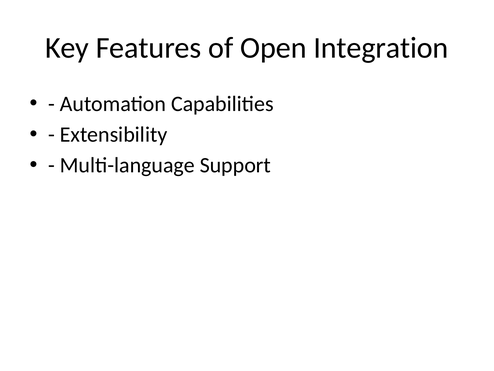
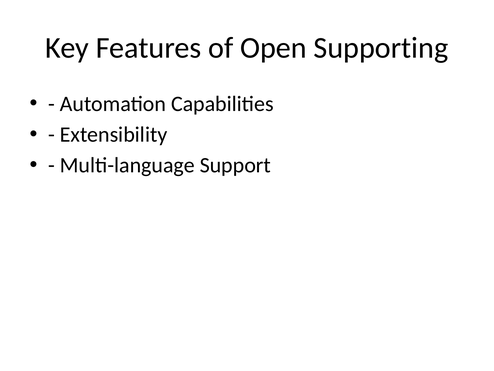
Integration: Integration -> Supporting (381, 48)
